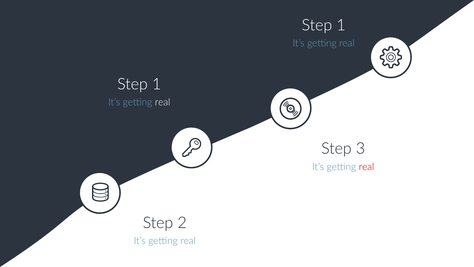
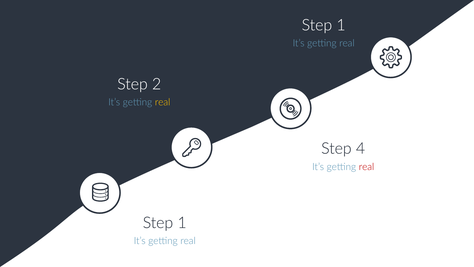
1: 1 -> 2 (157, 84)
real colour: white -> yellow (163, 102)
3: 3 -> 4 (361, 149)
2: 2 -> 1 (182, 222)
